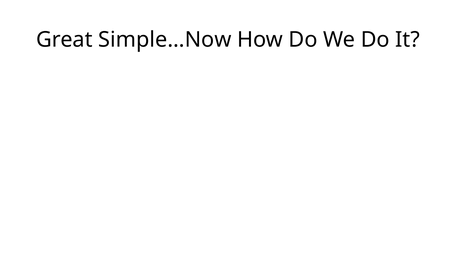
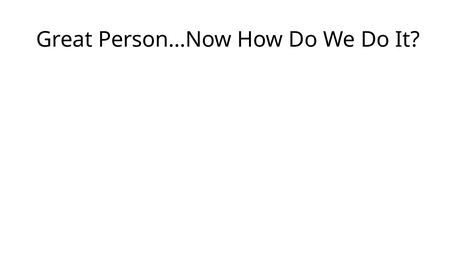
Simple…Now: Simple…Now -> Person…Now (165, 40)
